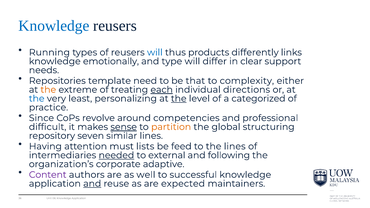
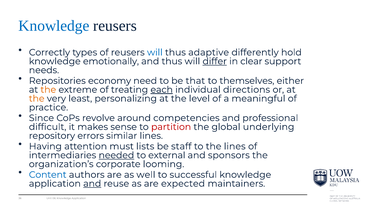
Running: Running -> Correctly (49, 52)
products: products -> adaptive (209, 52)
links: links -> hold (291, 52)
and type: type -> thus (172, 61)
differ underline: none -> present (215, 61)
template: template -> economy (110, 81)
complexity: complexity -> themselves (247, 81)
the colour: blue -> orange (37, 99)
the underline: present -> none (179, 99)
categorized: categorized -> meaningful (258, 99)
sense underline: present -> none (124, 127)
partition colour: orange -> red (171, 127)
structuring: structuring -> underlying (269, 127)
seven: seven -> errors (91, 136)
feed: feed -> staff (181, 146)
following: following -> sponsors (229, 155)
adaptive: adaptive -> looming (164, 164)
Content colour: purple -> blue (48, 175)
